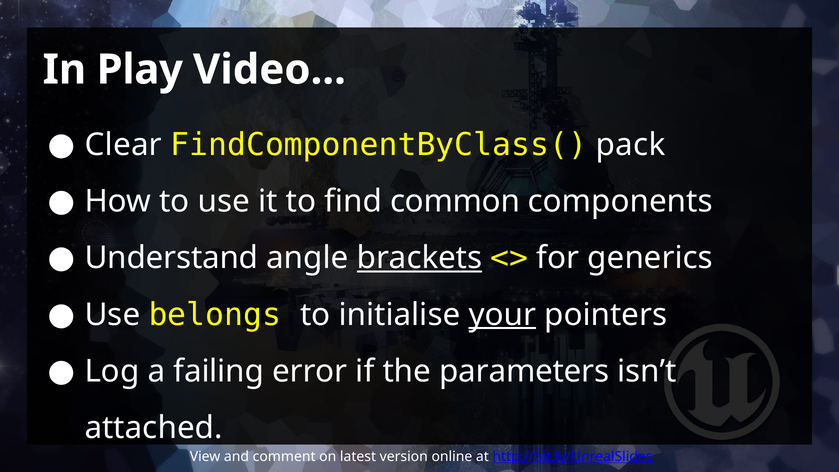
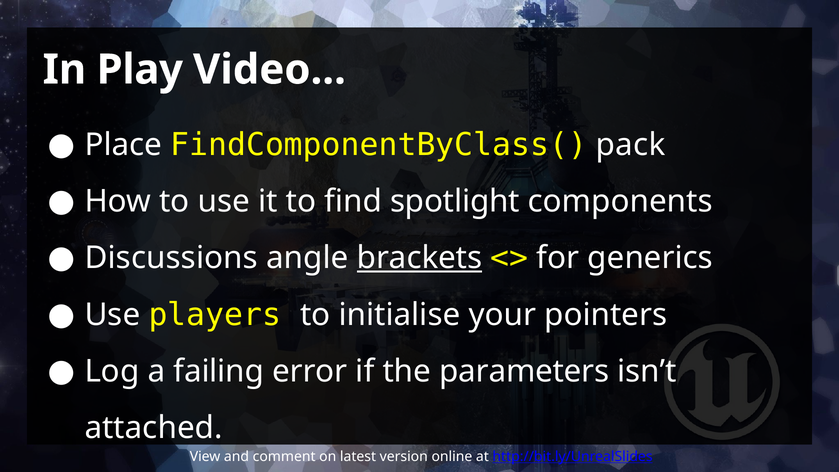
Clear: Clear -> Place (123, 145)
common: common -> spotlight (455, 201)
Understand: Understand -> Discussions (171, 258)
belongs: belongs -> players (215, 315)
your underline: present -> none (502, 315)
